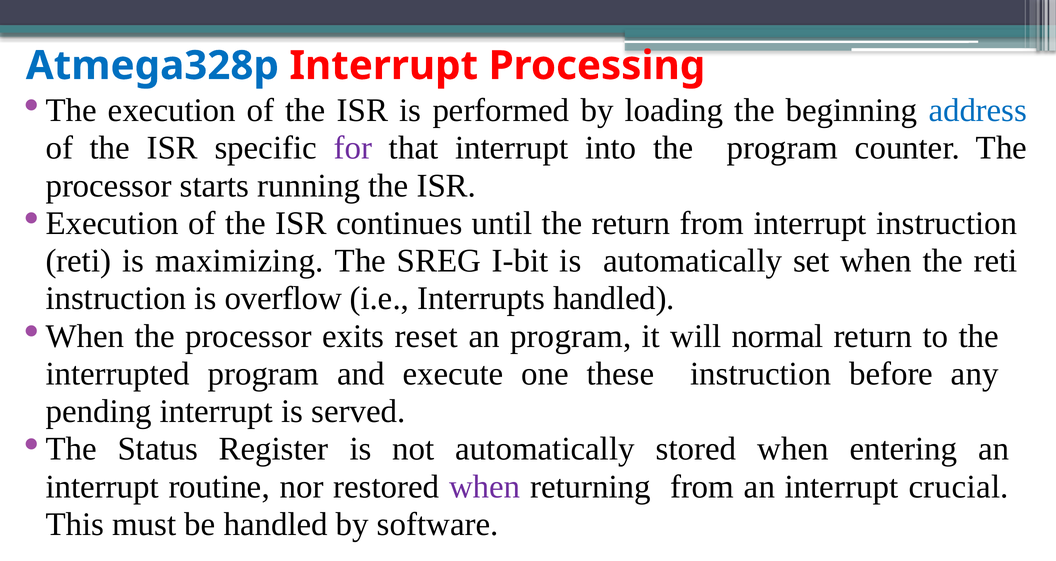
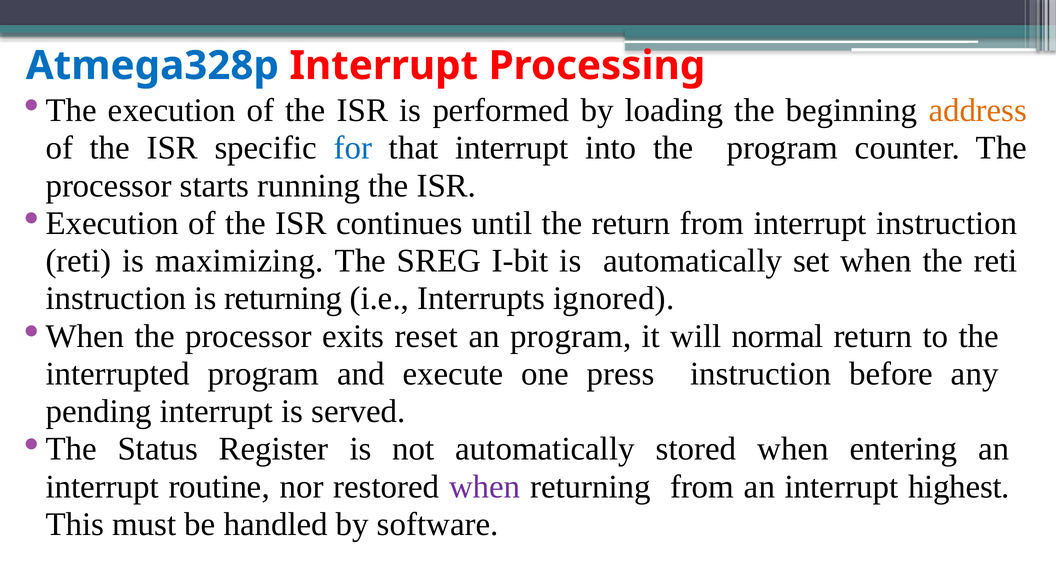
address colour: blue -> orange (978, 110)
for colour: purple -> blue (353, 148)
is overflow: overflow -> returning (283, 299)
Interrupts handled: handled -> ignored (614, 299)
these: these -> press (621, 374)
crucial: crucial -> highest (959, 487)
